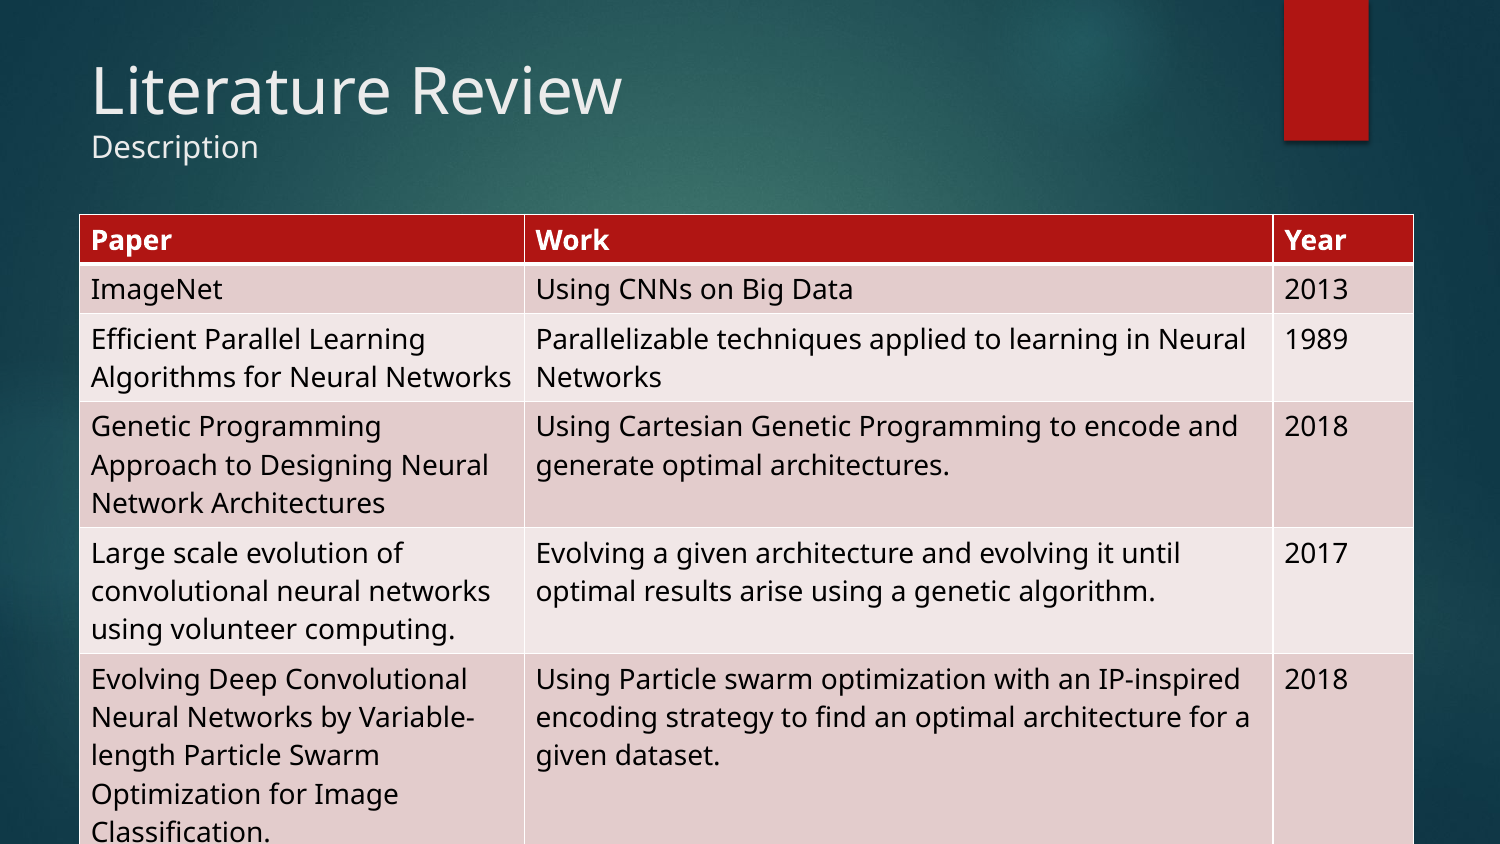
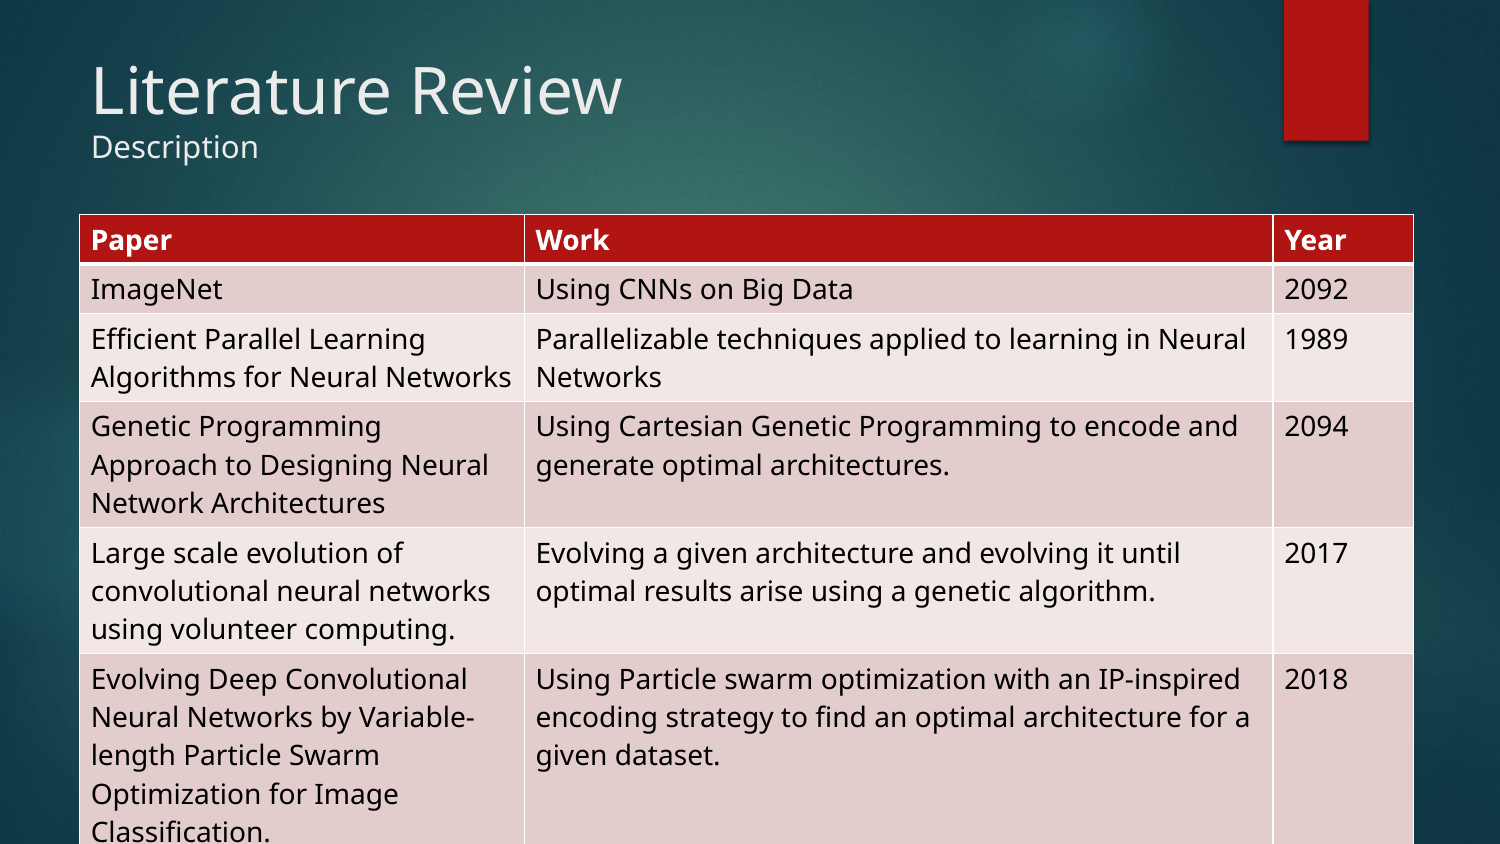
2013: 2013 -> 2092 (1316, 290)
2018: 2018 -> 2094 (1316, 428)
